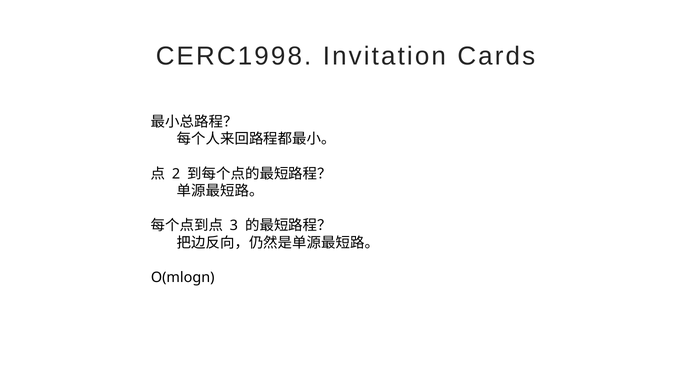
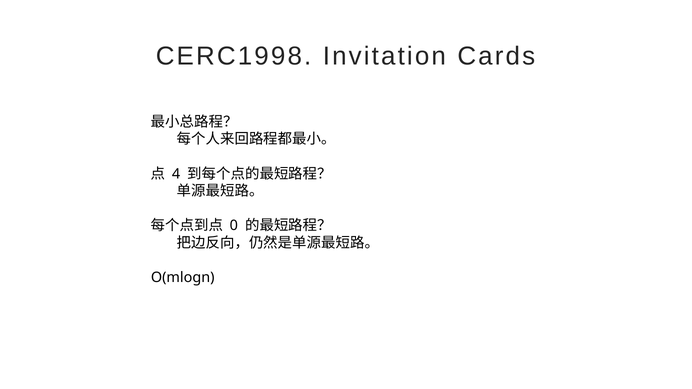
2: 2 -> 4 (176, 174)
3: 3 -> 0 (234, 226)
